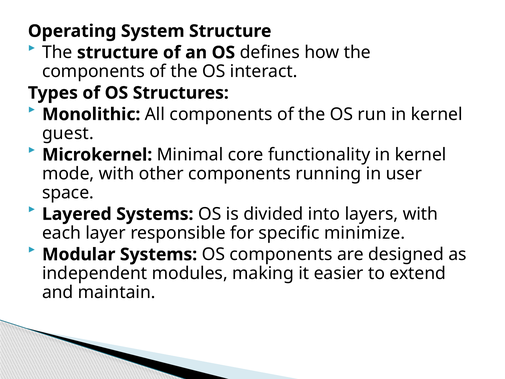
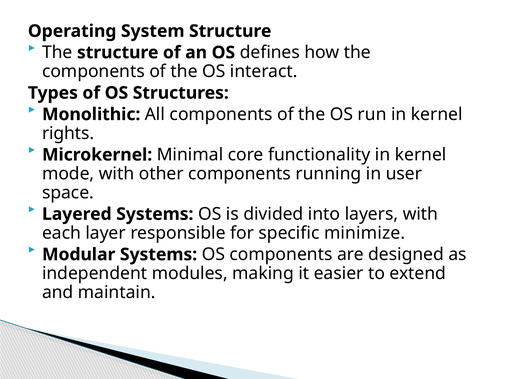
guest: guest -> rights (68, 133)
